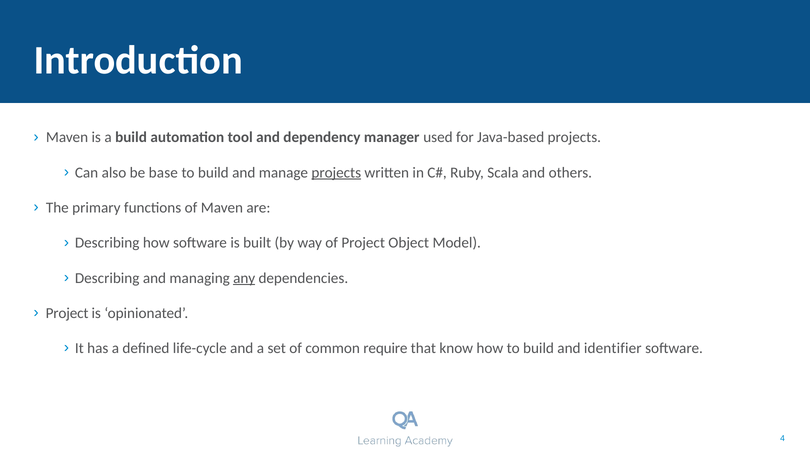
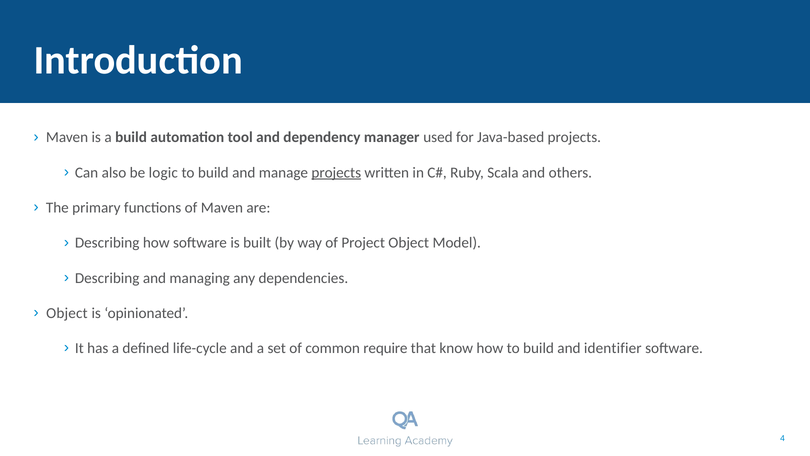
base: base -> logic (163, 172)
any underline: present -> none (244, 278)
Project: Project -> Object (67, 313)
